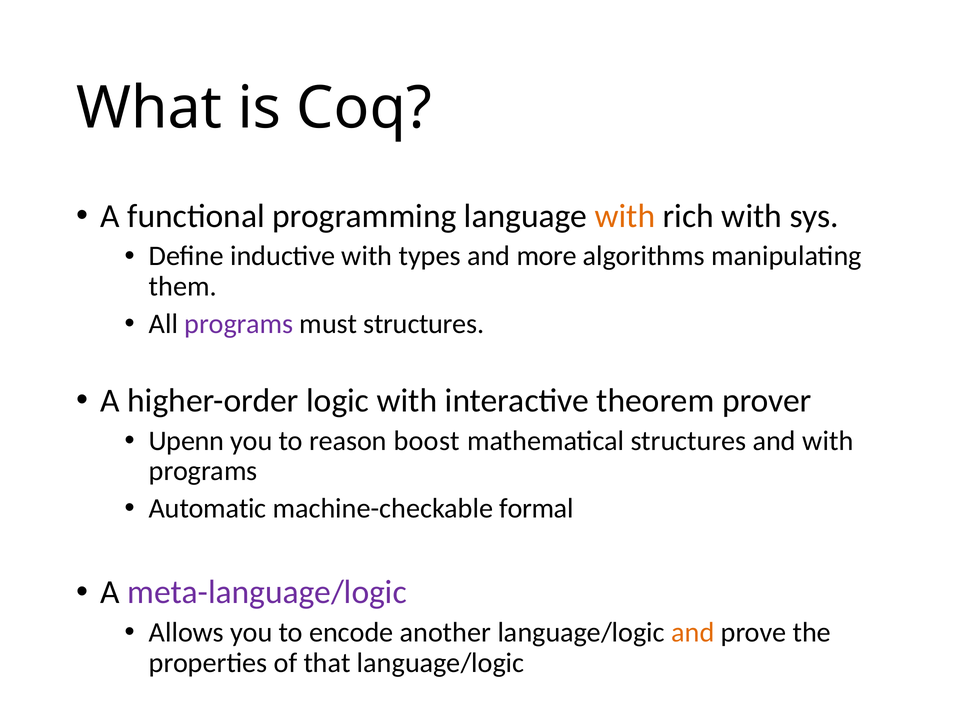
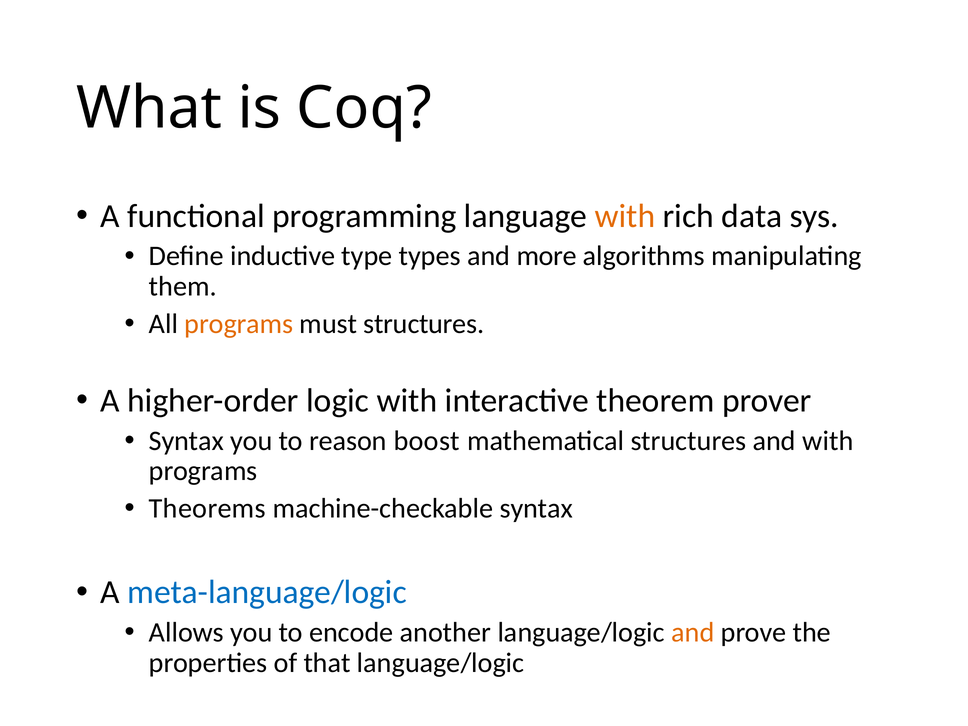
rich with: with -> data (752, 216)
inductive with: with -> type (367, 256)
programs colour: purple -> orange (239, 324)
Upenn: Upenn -> Syntax (186, 441)
Automatic: Automatic -> Theorems (207, 508)
machine-checkable formal: formal -> syntax (536, 508)
meta-language/logic colour: purple -> blue (267, 592)
